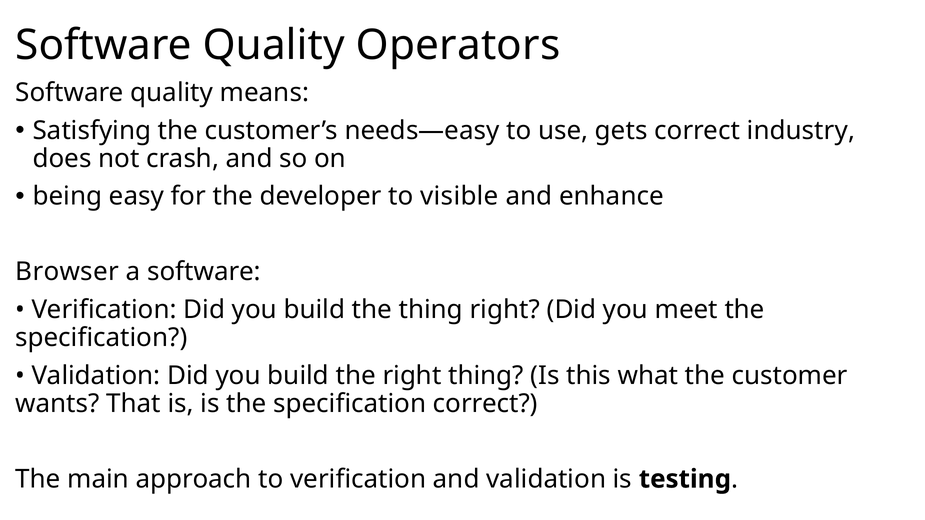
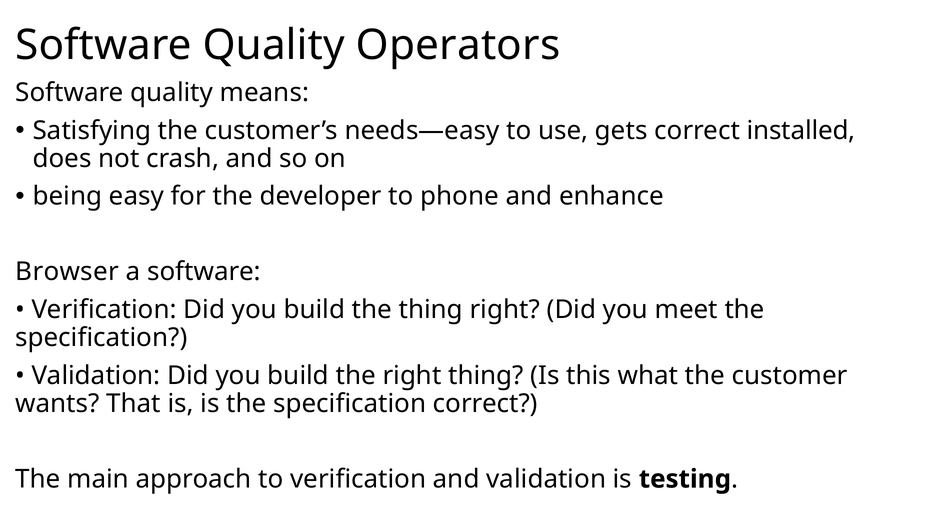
industry: industry -> installed (801, 131)
visible: visible -> phone (460, 196)
